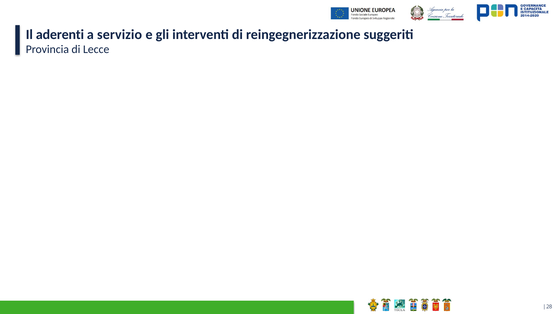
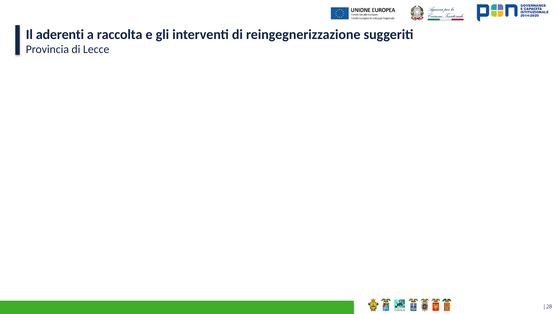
servizio: servizio -> raccolta (120, 34)
